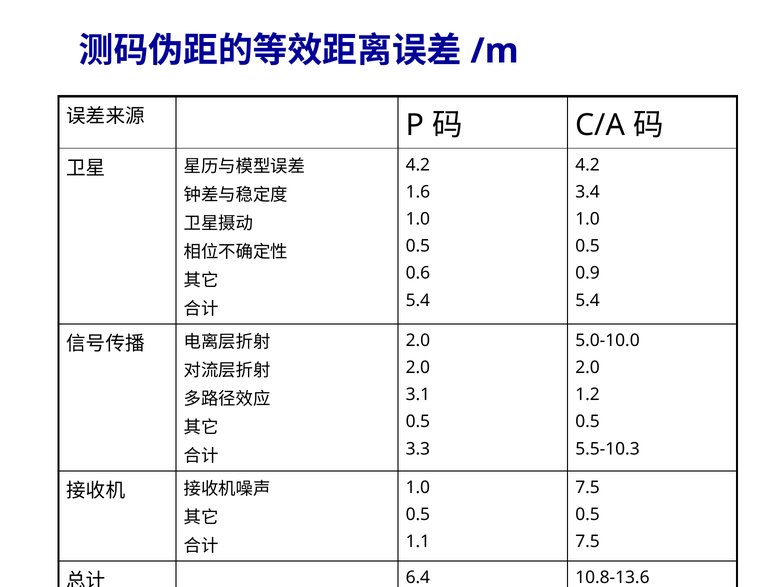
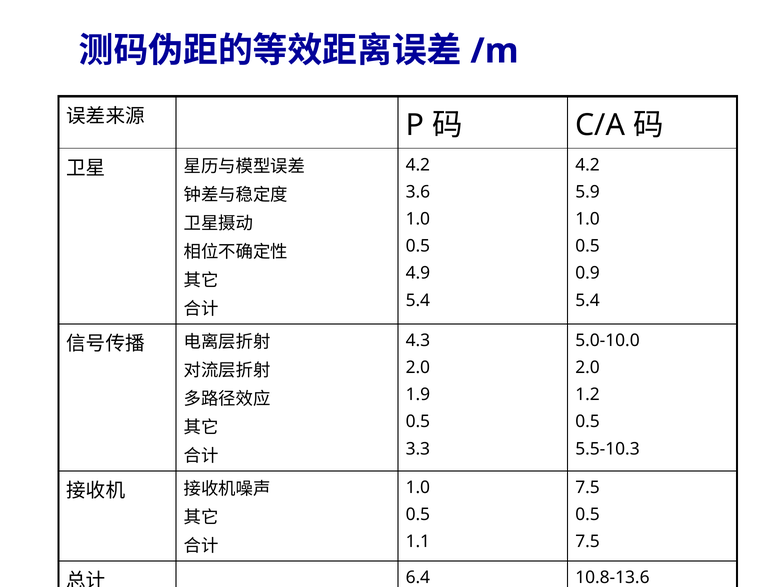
1.6: 1.6 -> 3.6 (418, 192)
3.4: 3.4 -> 5.9 (588, 192)
0.6: 0.6 -> 4.9 (418, 273)
2.0: 2.0 -> 4.3 (418, 341)
3.1: 3.1 -> 1.9 (418, 395)
